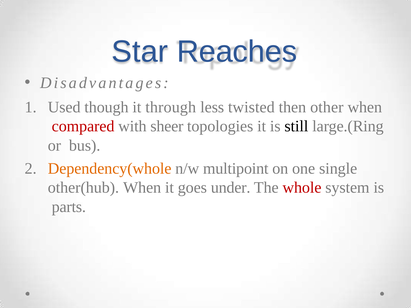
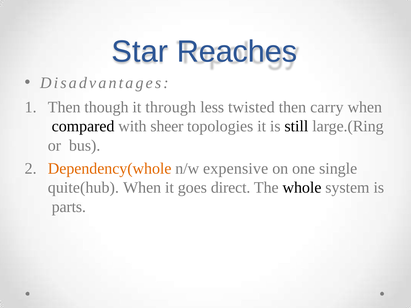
Used: Used -> Then (64, 107)
other: other -> carry (327, 107)
compared colour: red -> black (83, 126)
multipoint: multipoint -> expensive (236, 169)
other(hub: other(hub -> quite(hub (83, 188)
under: under -> direct (231, 188)
whole colour: red -> black (302, 188)
